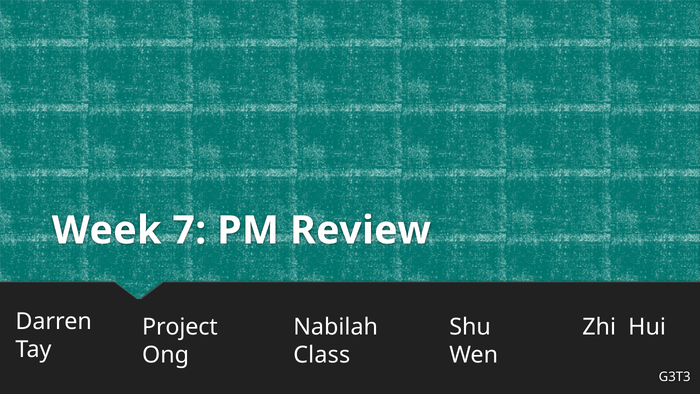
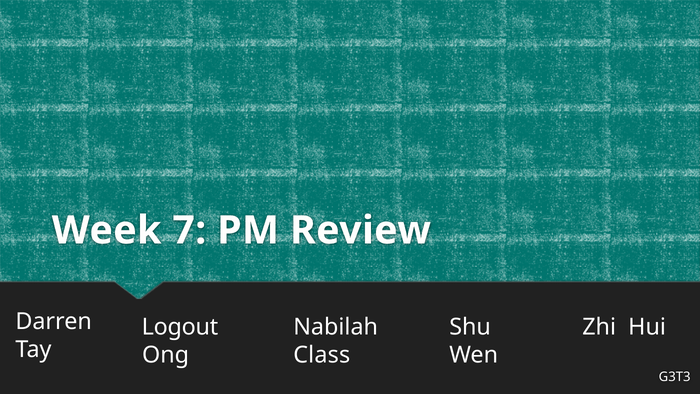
Project: Project -> Logout (180, 327)
